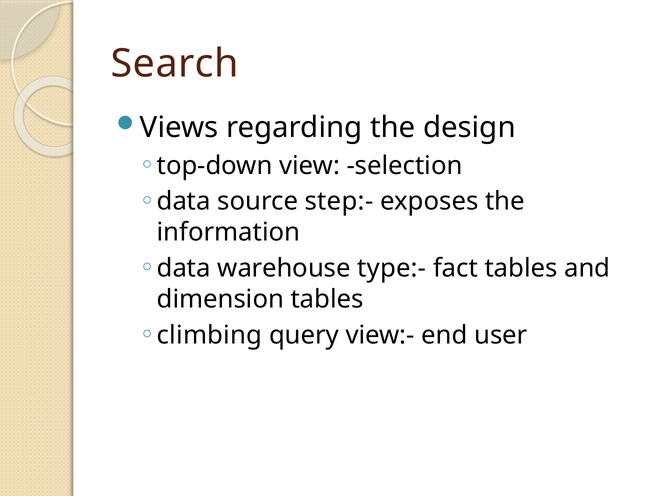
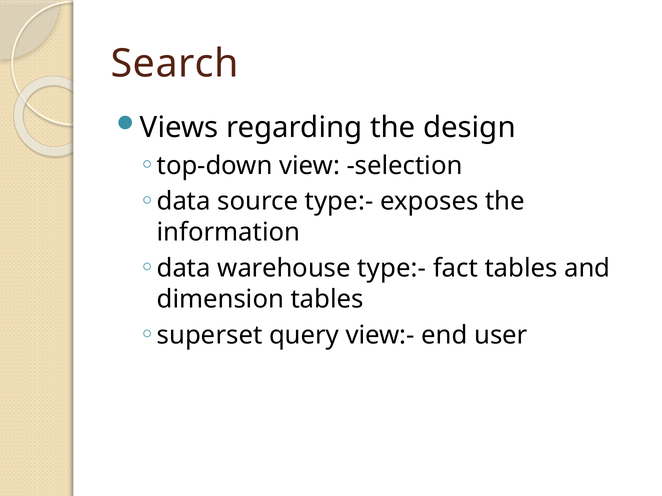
source step:-: step:- -> type:- (339, 202)
climbing: climbing -> superset (210, 335)
